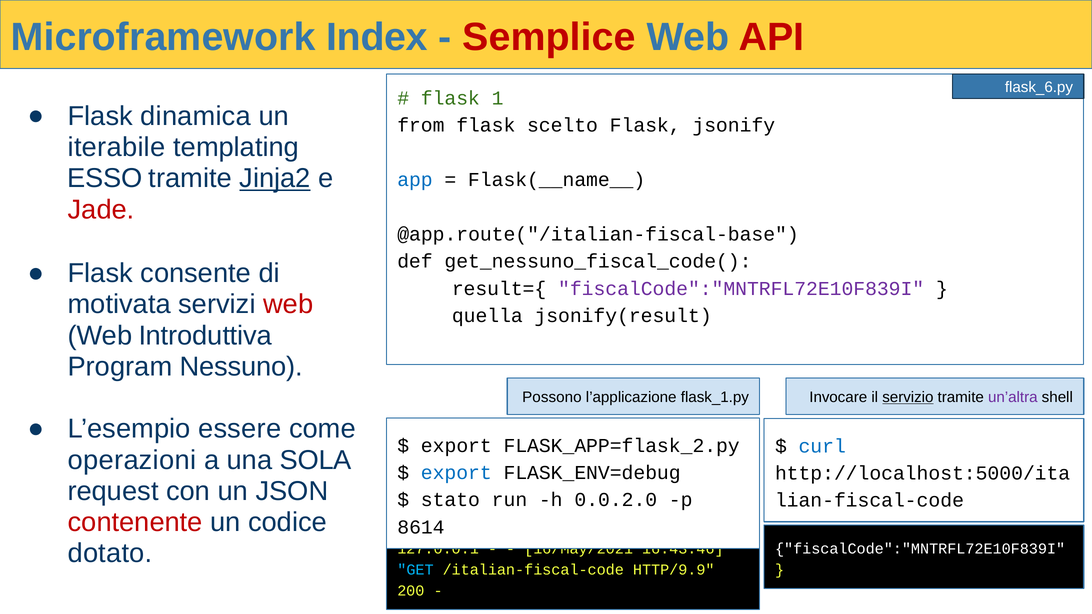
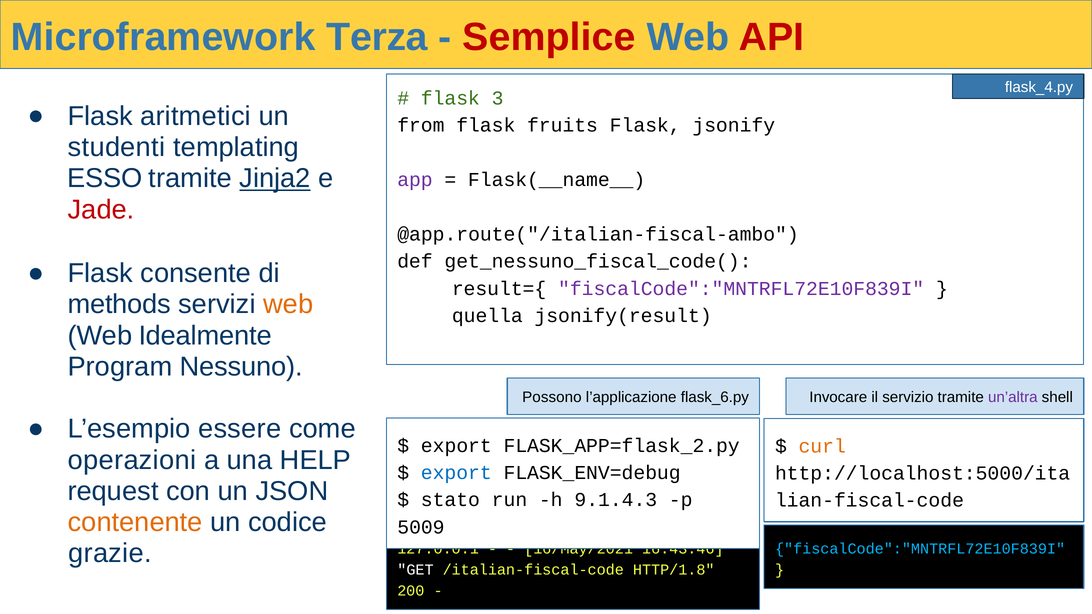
Index: Index -> Terza (377, 37)
flask_6.py: flask_6.py -> flask_4.py (1039, 87)
1: 1 -> 3 (498, 98)
dinamica: dinamica -> aritmetici (196, 116)
scelto: scelto -> fruits (562, 125)
iterabile: iterabile -> studenti (117, 147)
app colour: blue -> purple (415, 180)
@app.route("/italian-fiscal-base: @app.route("/italian-fiscal-base -> @app.route("/italian-fiscal-ambo (598, 234)
motivata: motivata -> methods (119, 305)
web colour: red -> orange (288, 305)
Introduttiva: Introduttiva -> Idealmente (205, 336)
flask_1.py: flask_1.py -> flask_6.py (715, 397)
servizio underline: present -> none (908, 397)
curl colour: blue -> orange (822, 446)
SOLA: SOLA -> HELP (315, 460)
0.0.2.0: 0.0.2.0 -> 9.1.4.3 (616, 500)
contenente colour: red -> orange (135, 522)
8614: 8614 -> 5009 (421, 527)
dotato: dotato -> grazie (110, 554)
fiscalCode":"MNTRFL72E10F839I colour: white -> light blue (920, 549)
GET colour: light blue -> white (415, 570)
HTTP/9.9: HTTP/9.9 -> HTTP/1.8 (674, 570)
